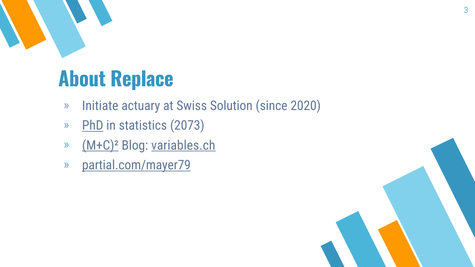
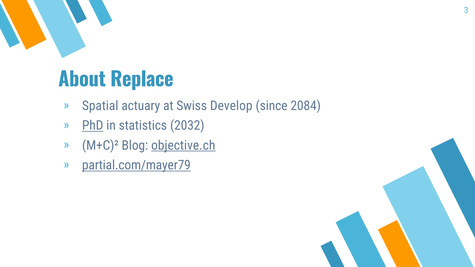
Initiate: Initiate -> Spatial (100, 106)
Solution: Solution -> Develop (231, 106)
2020: 2020 -> 2084 (306, 106)
2073: 2073 -> 2032 (187, 126)
M+C)² underline: present -> none (100, 146)
variables.ch: variables.ch -> objective.ch (183, 146)
